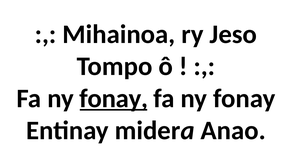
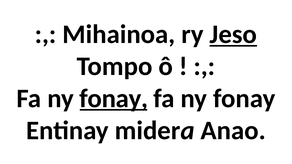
Jeso underline: none -> present (233, 34)
